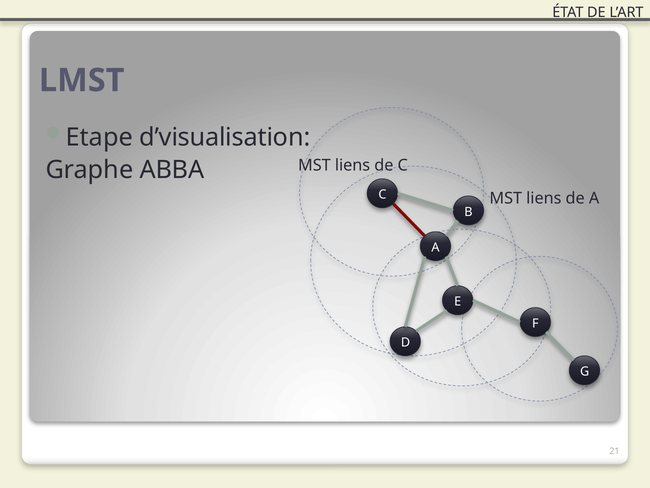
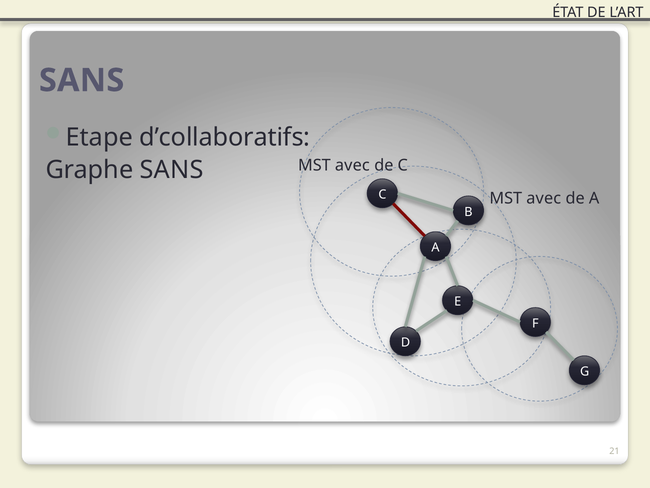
LMST: LMST -> SANS (82, 80)
d’visualisation: d’visualisation -> d’collaboratifs (225, 137)
liens: liens -> avec (352, 165)
Graphe ABBA: ABBA -> SANS (172, 170)
liens: liens -> avec (544, 198)
